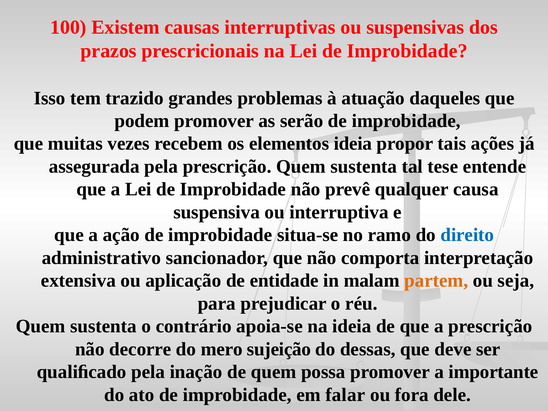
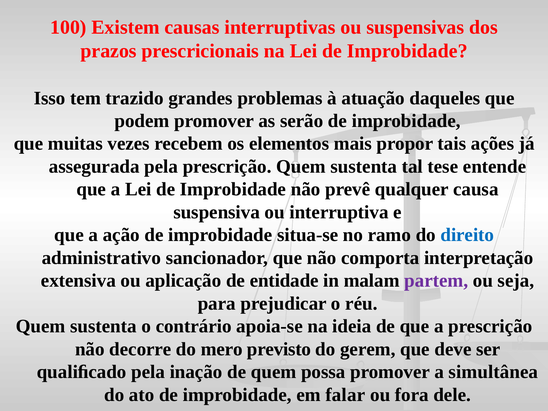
elementos ideia: ideia -> mais (353, 144)
partem colour: orange -> purple (436, 281)
sujeição: sujeição -> previsto (279, 349)
dessas: dessas -> gerem (368, 349)
importante: importante -> simultânea (493, 372)
